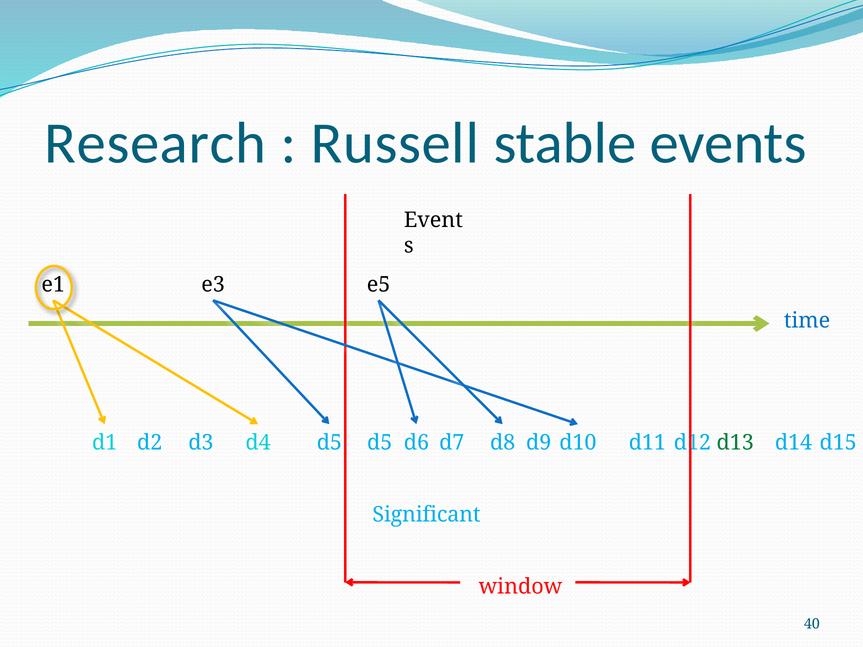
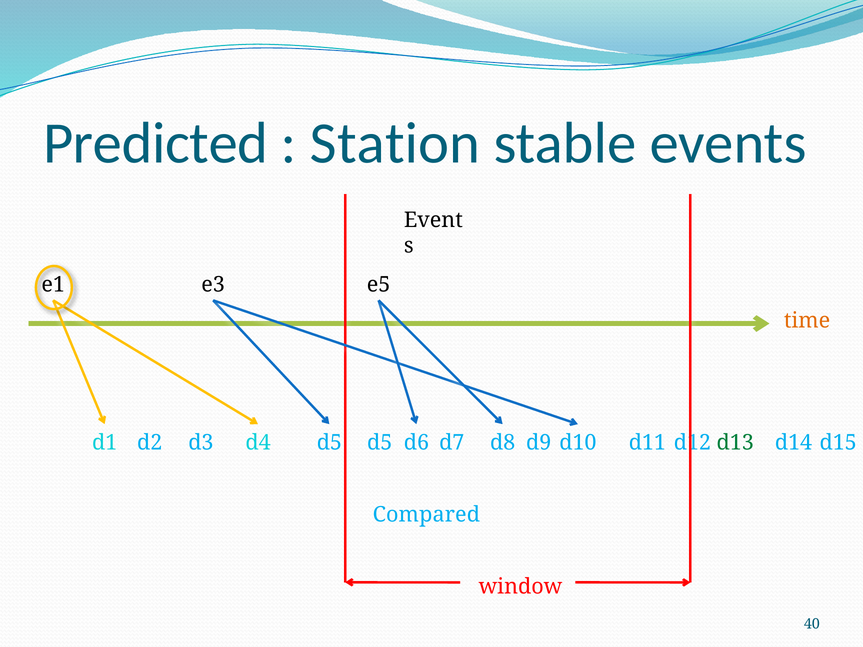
Research: Research -> Predicted (156, 143)
Russell: Russell -> Station (395, 143)
time colour: blue -> orange (807, 321)
Significant: Significant -> Compared (426, 515)
